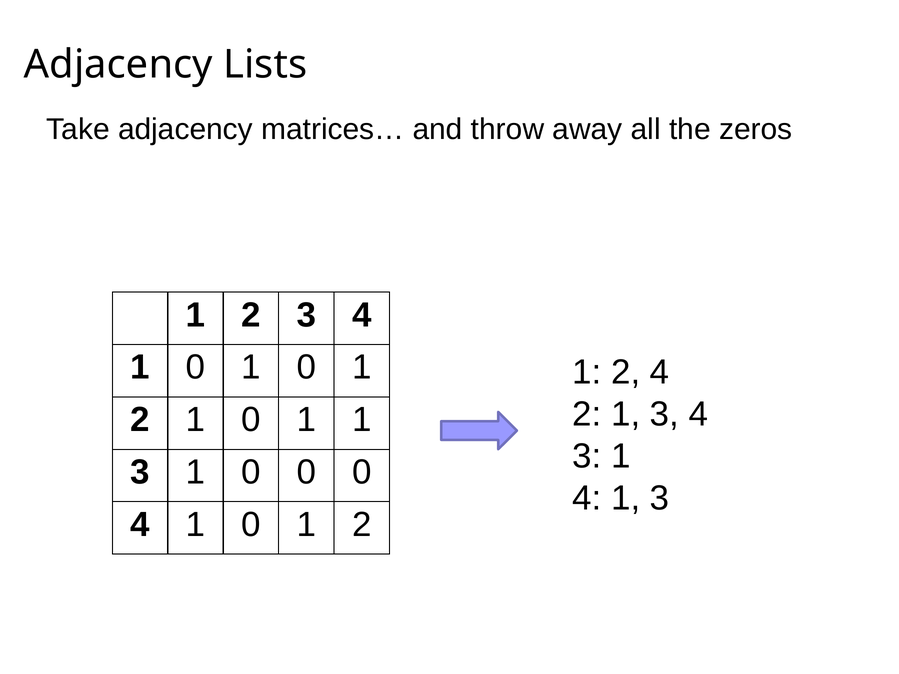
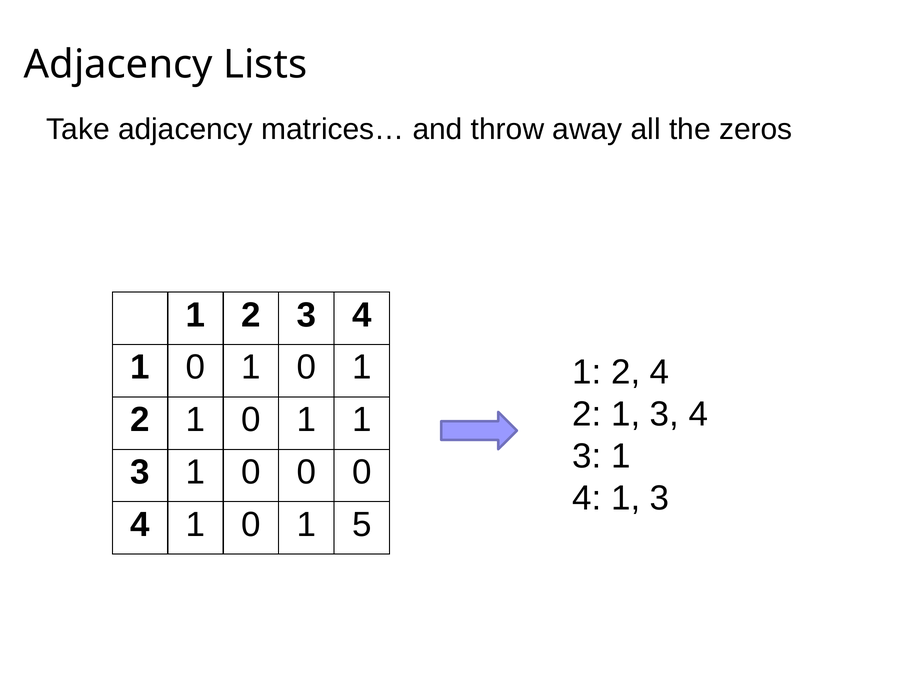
2: 2 -> 5 (362, 525)
